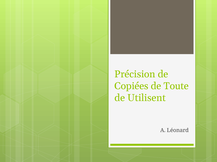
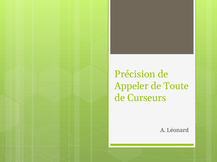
Copiées: Copiées -> Appeler (131, 86)
Utilisent: Utilisent -> Curseurs (147, 98)
